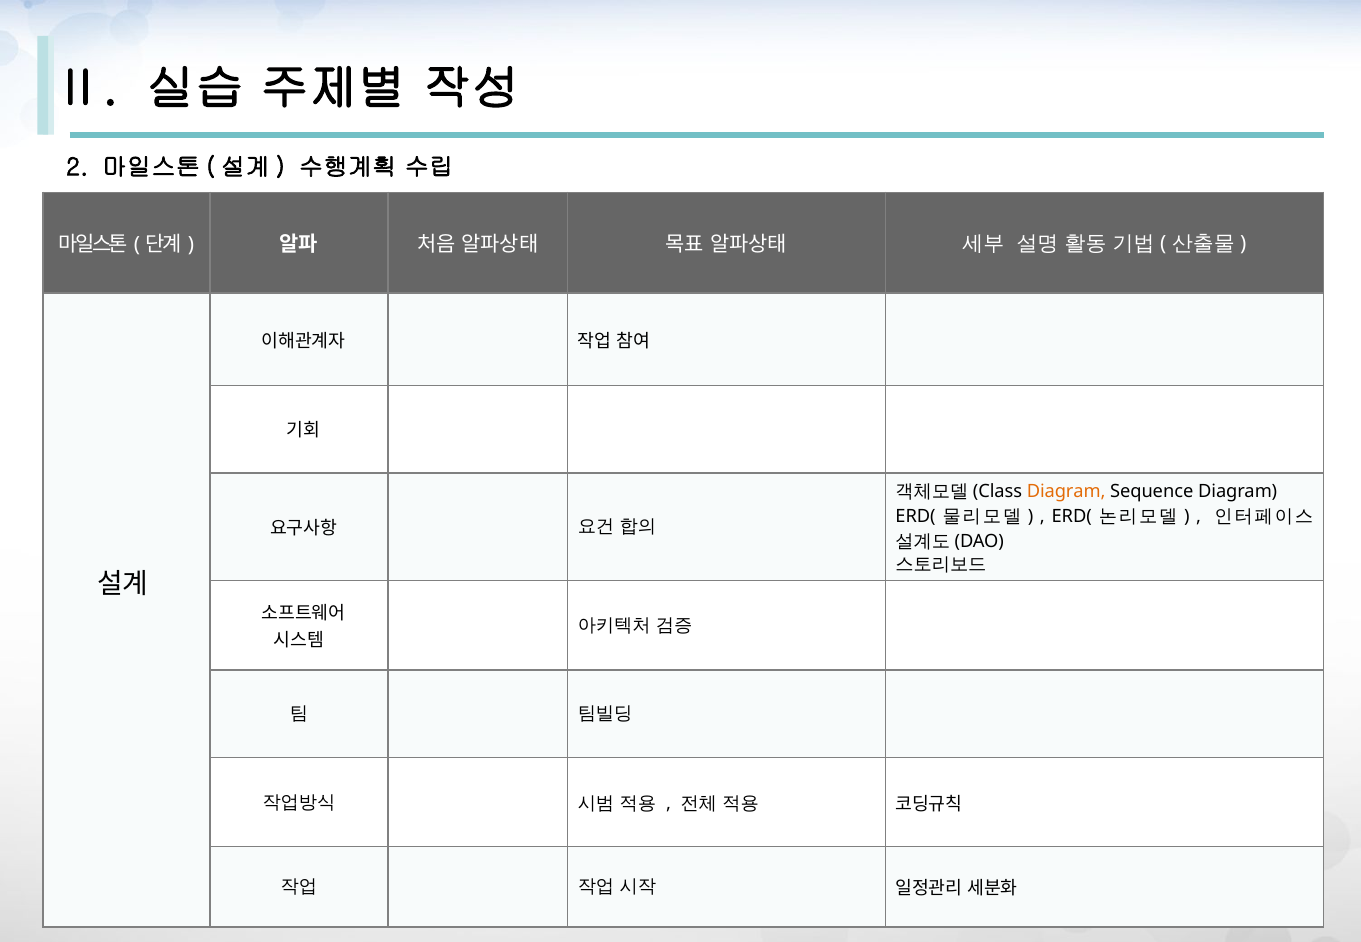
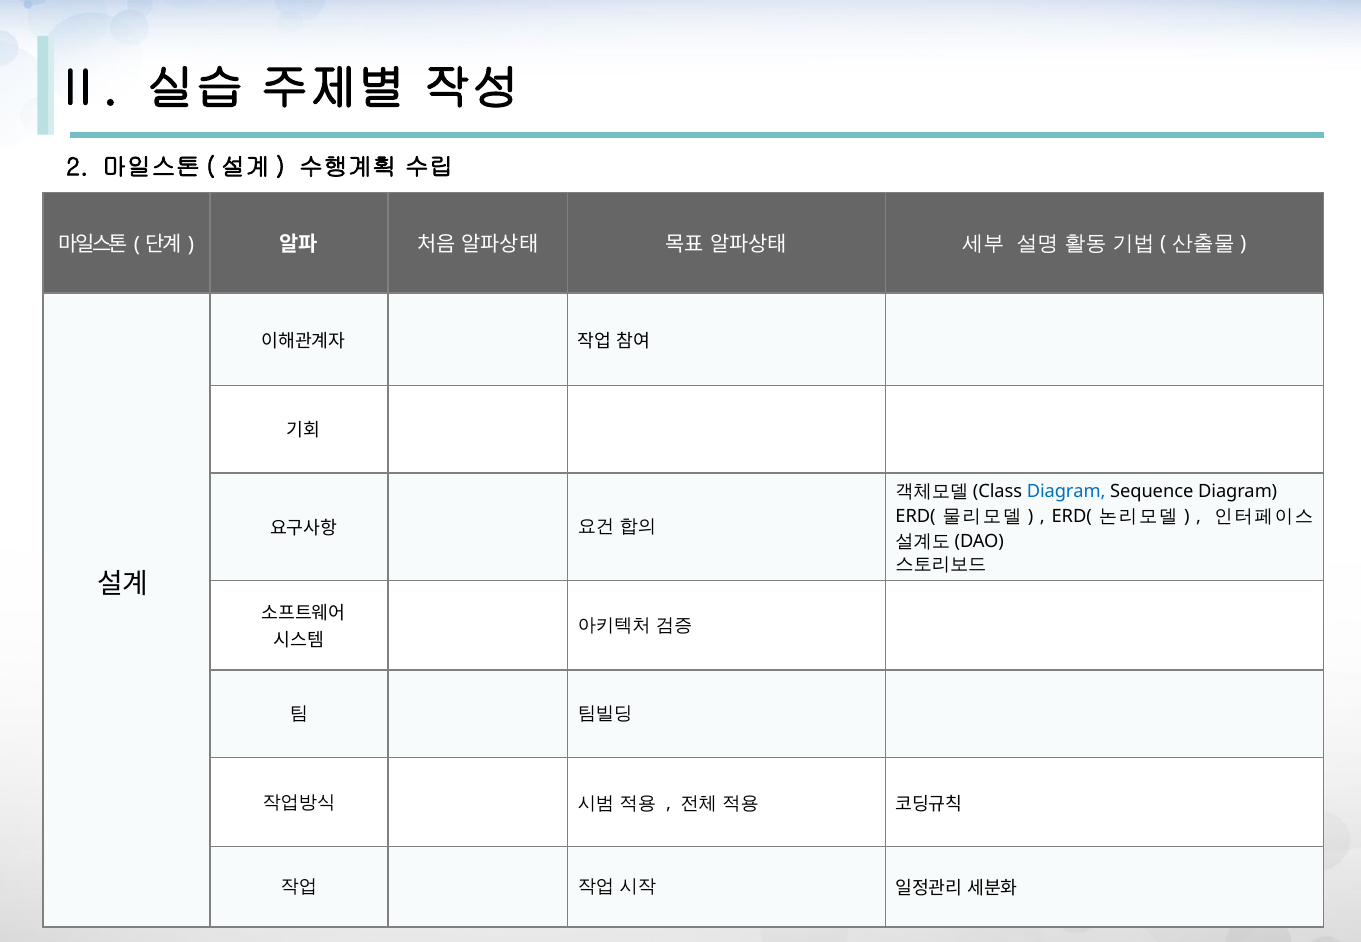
Diagram colour: orange -> blue (1066, 491)
